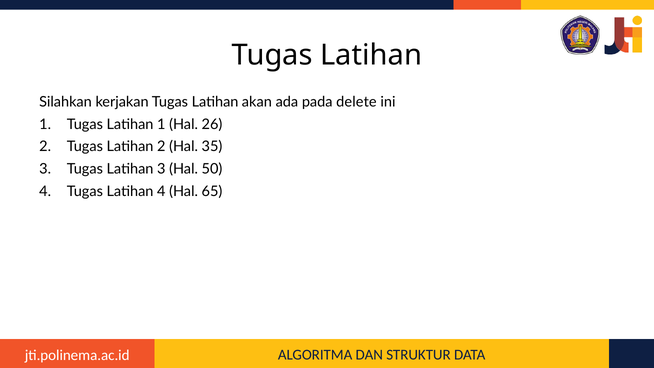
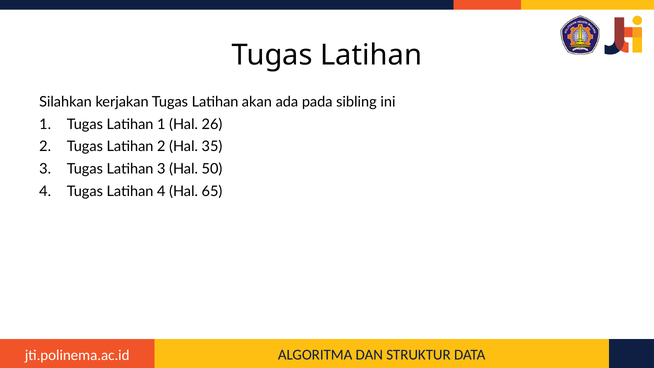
delete: delete -> sibling (356, 102)
